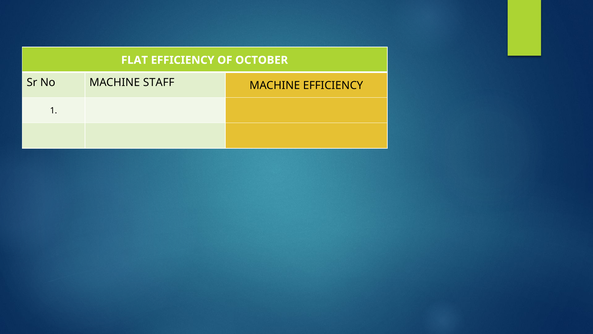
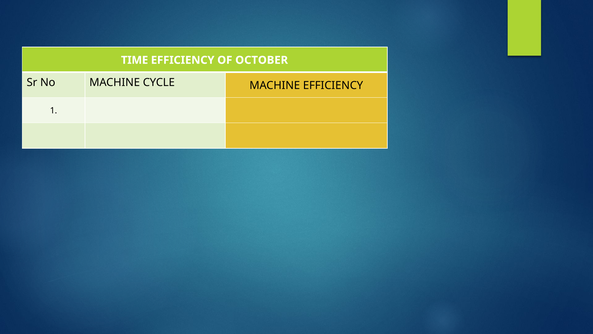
FLAT: FLAT -> TIME (135, 60)
STAFF: STAFF -> CYCLE (159, 82)
